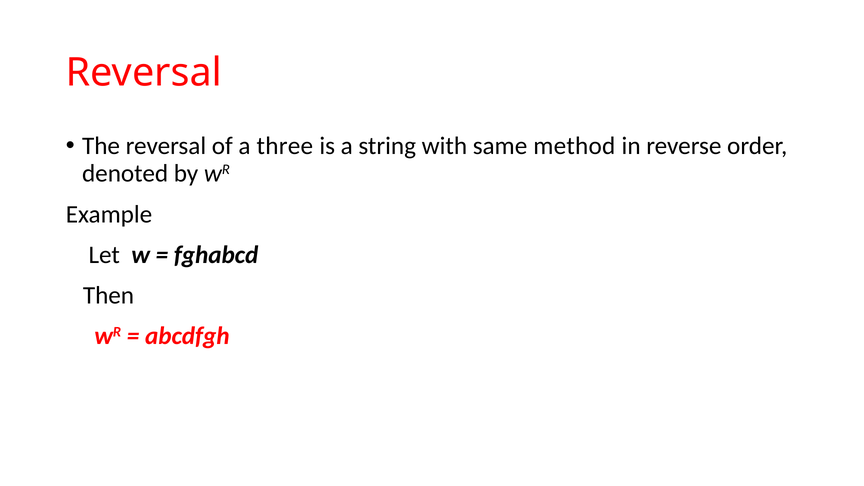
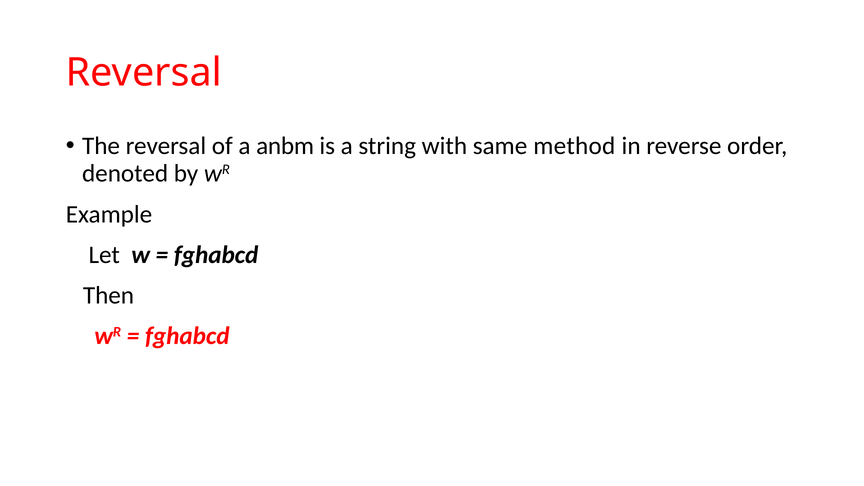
three: three -> anbm (285, 146)
abcdfgh: abcdfgh -> fghabcd (187, 336)
